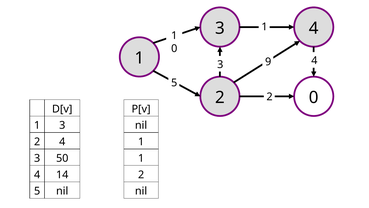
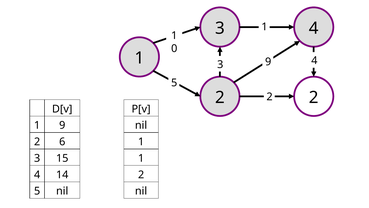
2 0: 0 -> 2 (314, 97)
3: 3 -> 9 (62, 125)
4: 4 -> 6 (62, 142)
50: 50 -> 15 (62, 158)
